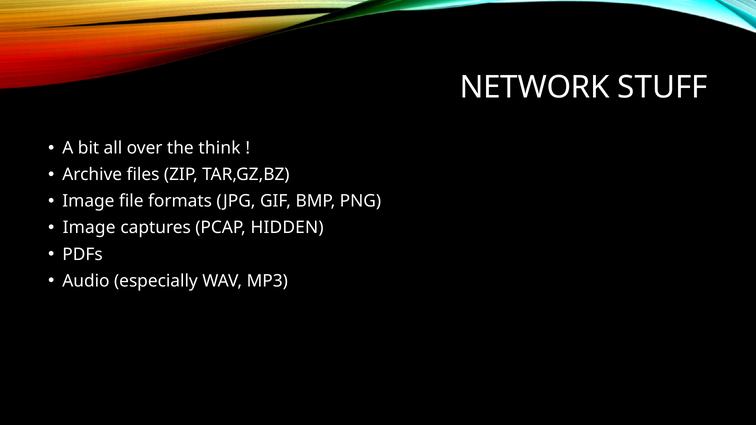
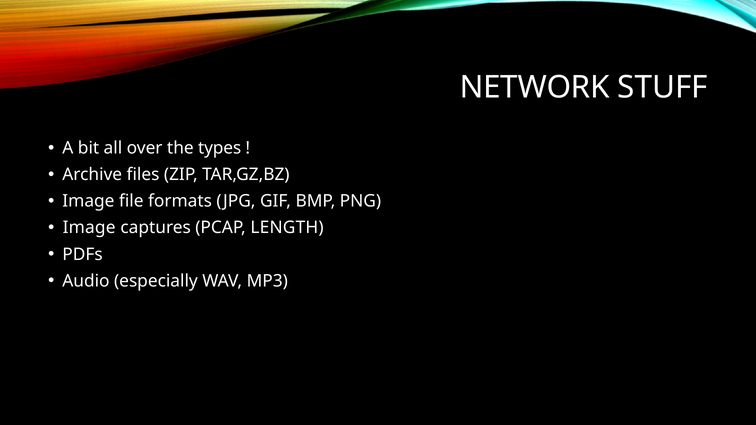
think: think -> types (220, 148)
HIDDEN: HIDDEN -> LENGTH (287, 228)
